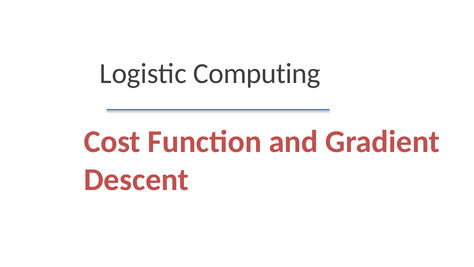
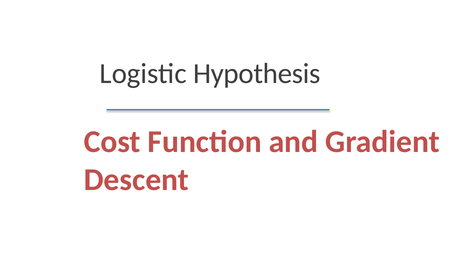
Computing: Computing -> Hypothesis (257, 74)
